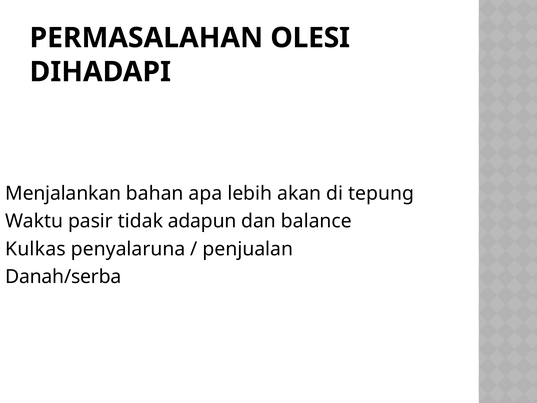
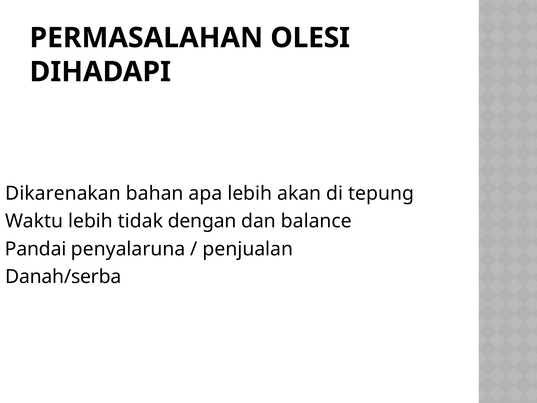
Menjalankan: Menjalankan -> Dikarenakan (63, 193)
Waktu pasir: pasir -> lebih (91, 221)
adapun: adapun -> dengan (202, 221)
Kulkas: Kulkas -> Pandai (36, 249)
